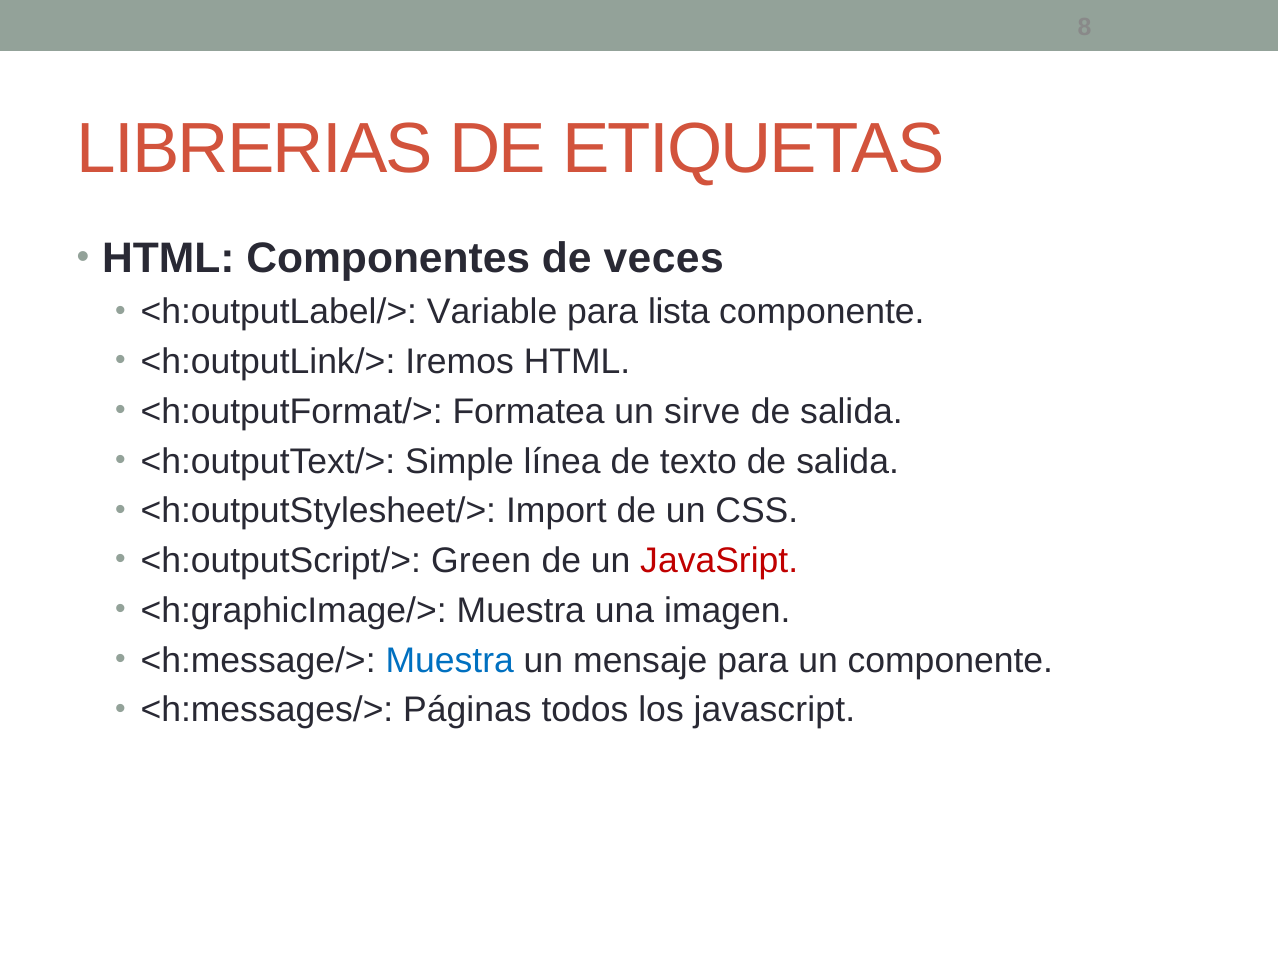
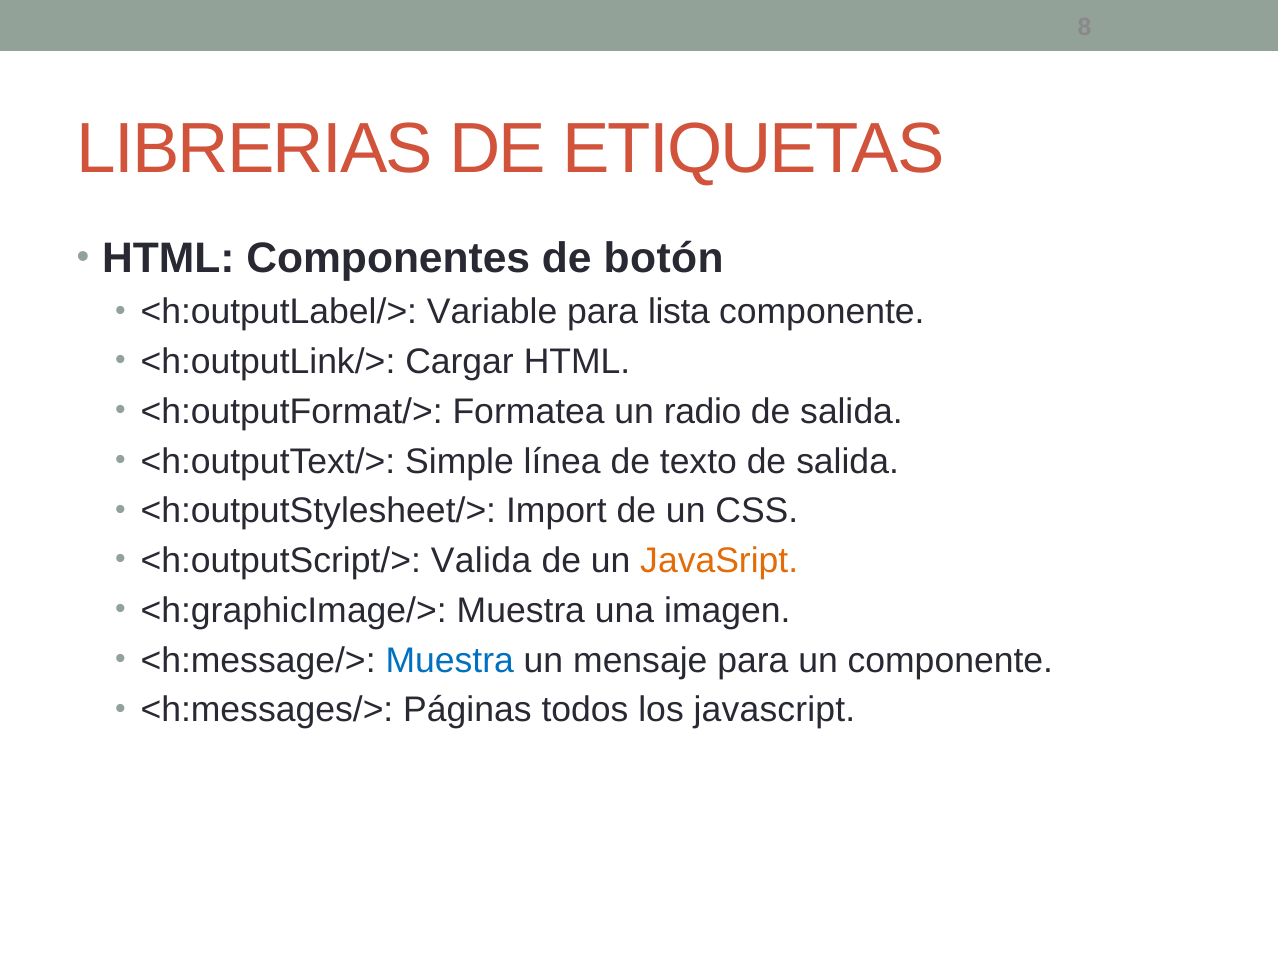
veces: veces -> botón (664, 259)
Iremos: Iremos -> Cargar (460, 362)
sirve: sirve -> radio (703, 411)
Green: Green -> Valida (481, 561)
JavaSript colour: red -> orange (719, 561)
